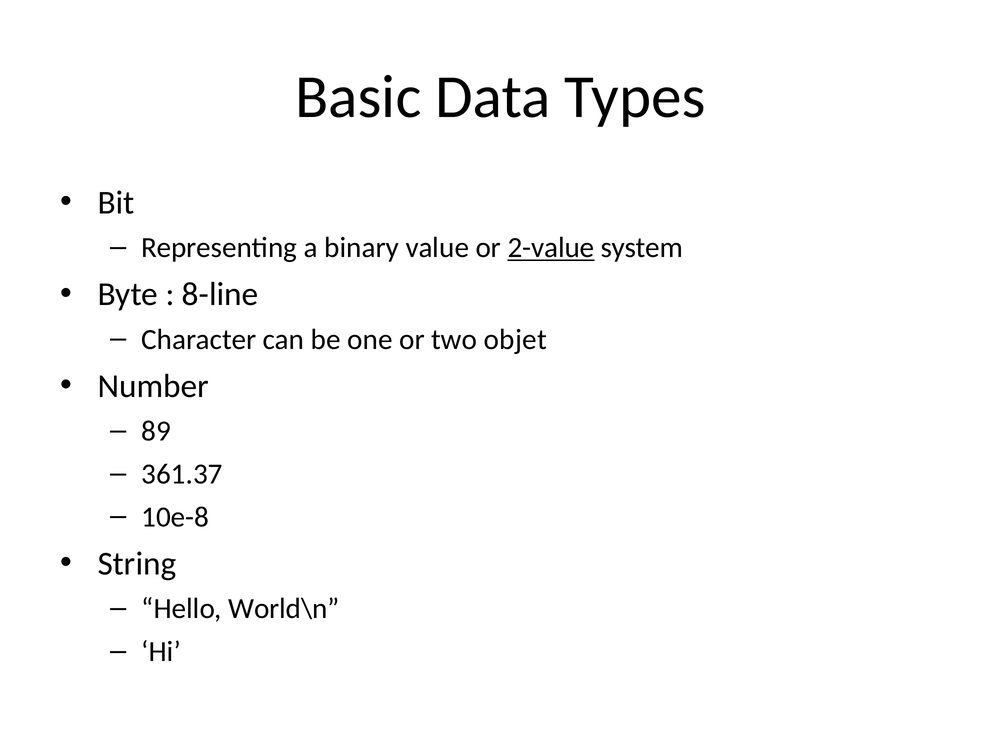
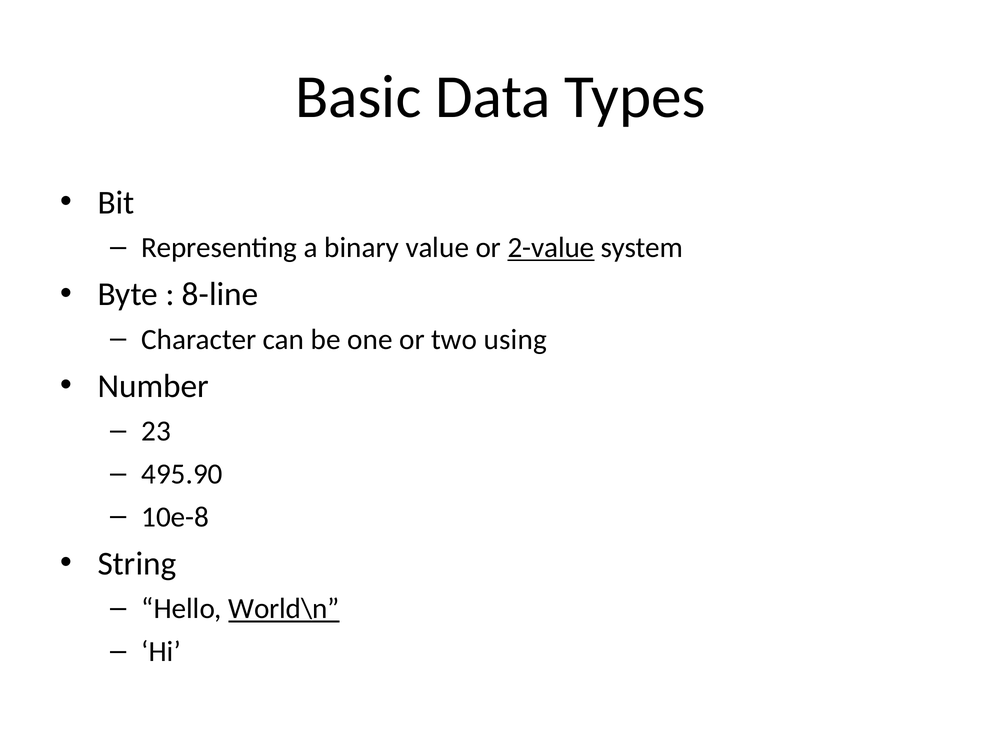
objet: objet -> using (515, 339)
89: 89 -> 23 (156, 431)
361.37: 361.37 -> 495.90 (182, 474)
World\n underline: none -> present (284, 609)
